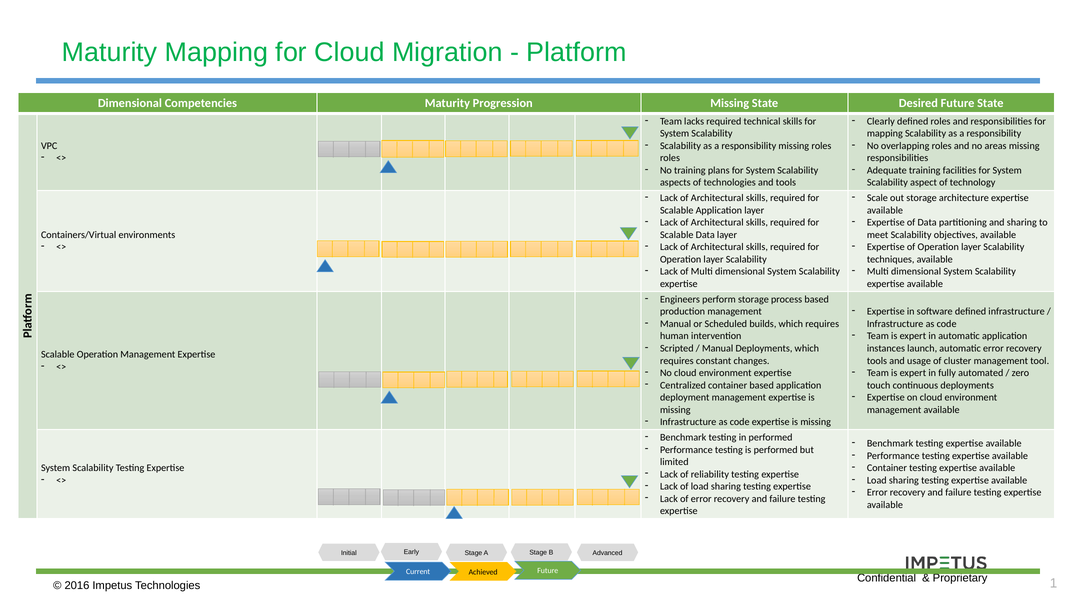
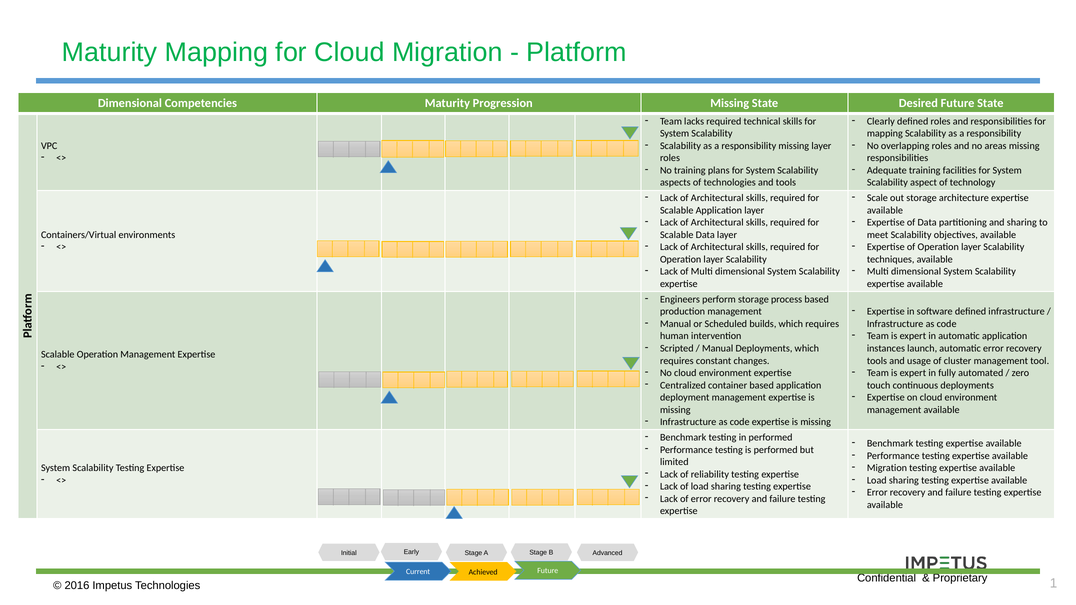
missing roles: roles -> layer (821, 146)
Container: Container -> Migration (887, 468)
